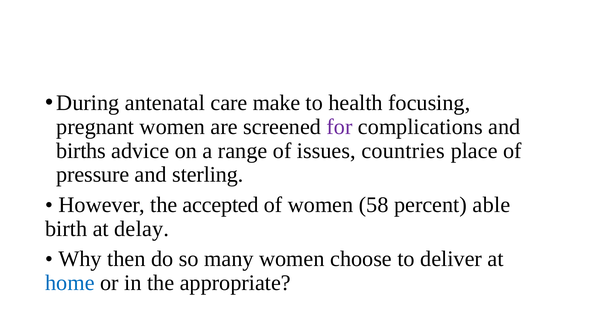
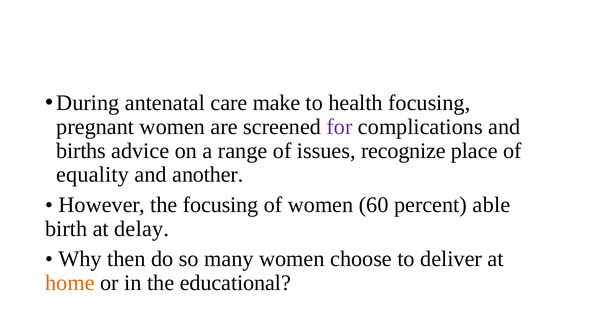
countries: countries -> recognize (403, 151)
pressure: pressure -> equality (93, 175)
sterling: sterling -> another (208, 175)
the accepted: accepted -> focusing (221, 205)
58: 58 -> 60 (374, 205)
home colour: blue -> orange (70, 283)
appropriate: appropriate -> educational (235, 283)
